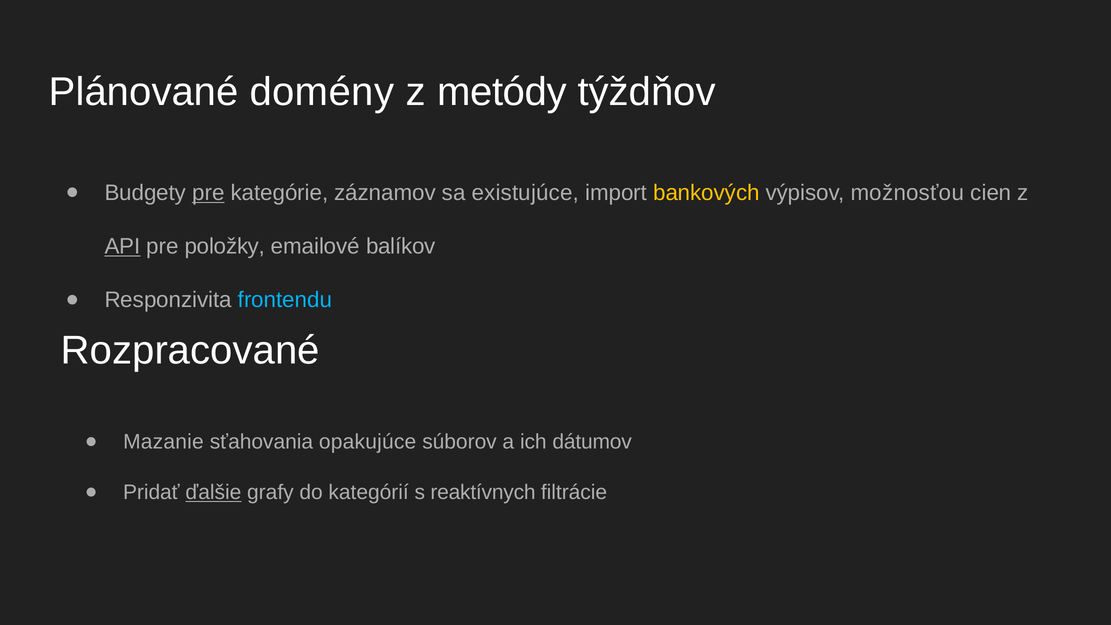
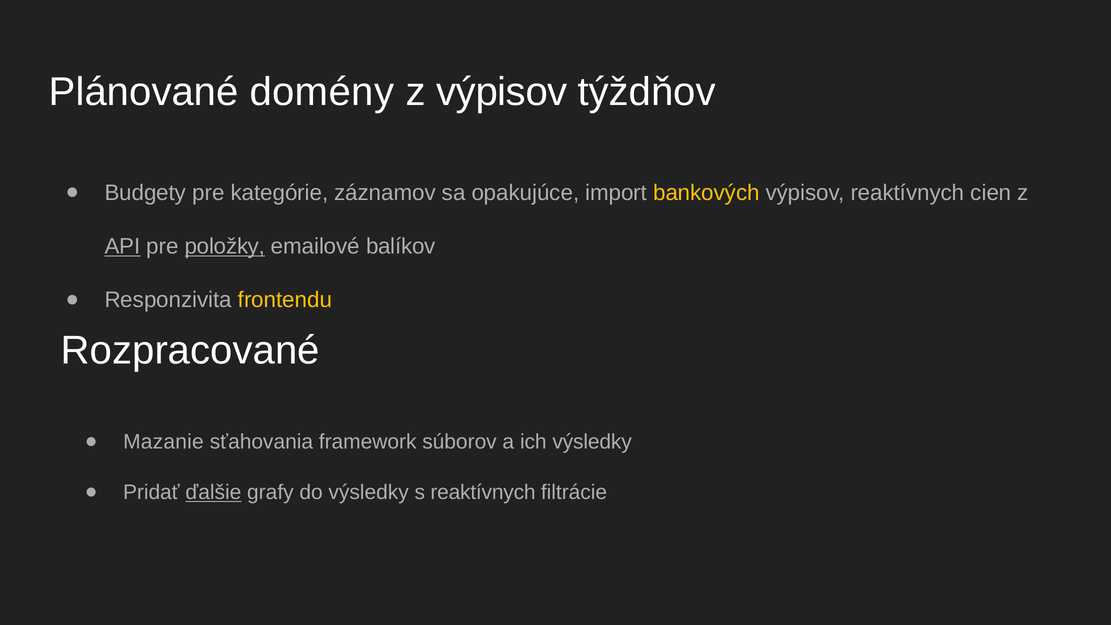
z metódy: metódy -> výpisov (502, 92)
pre underline: present -> none (208, 193)
existujúce: existujúce -> opakujúce (525, 193)
výpisov možnosťou: možnosťou -> reaktívnych (907, 193)
položky underline: none -> present (225, 246)
frontendu colour: light blue -> yellow (285, 300)
opakujúce: opakujúce -> framework (368, 442)
ich dátumov: dátumov -> výsledky (592, 442)
do kategórií: kategórií -> výsledky (369, 492)
